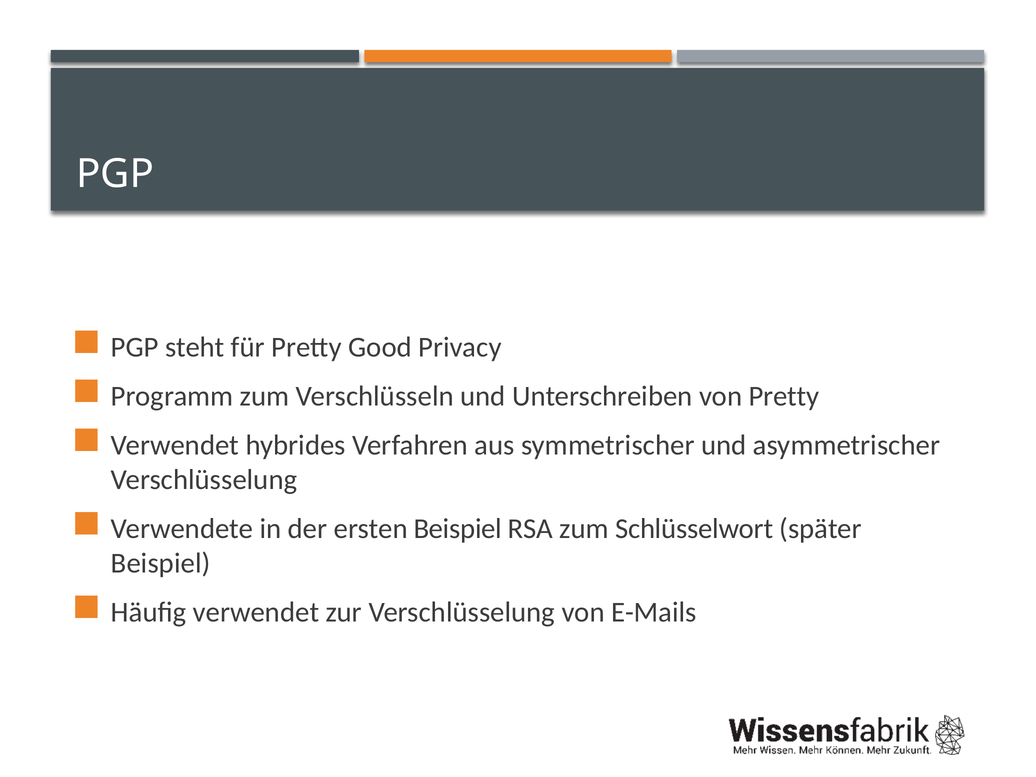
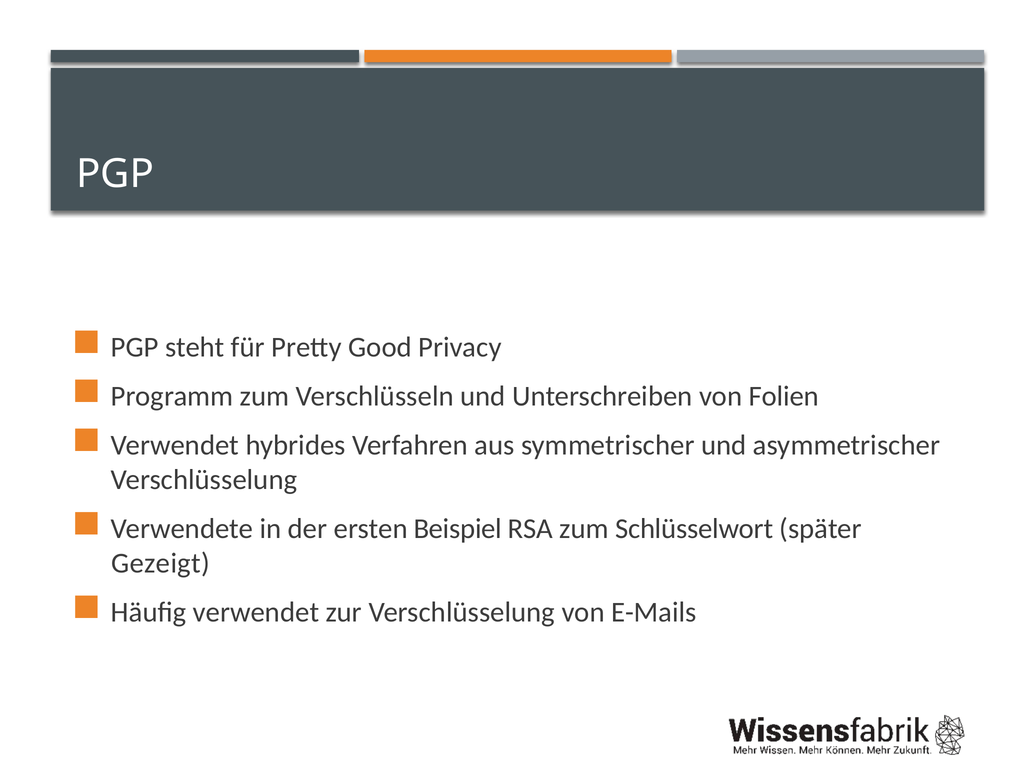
von Pretty: Pretty -> Folien (784, 396)
Beispiel: Beispiel -> Gezeigt (161, 563)
